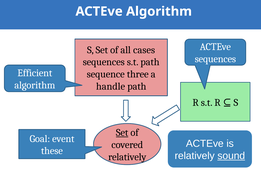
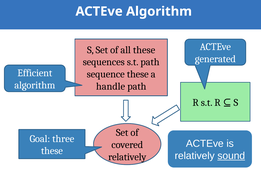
all cases: cases -> these (144, 50)
sequences: sequences -> generated (215, 59)
sequence three: three -> these (138, 74)
Set underline: present -> none (122, 133)
event: event -> three (63, 139)
